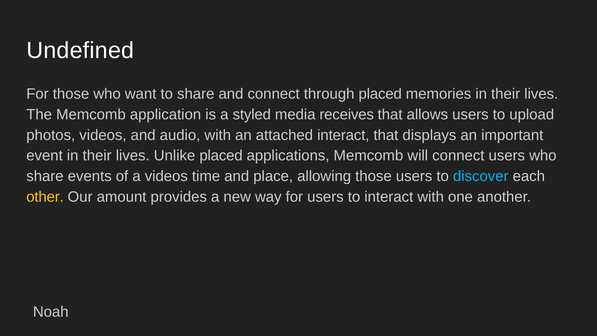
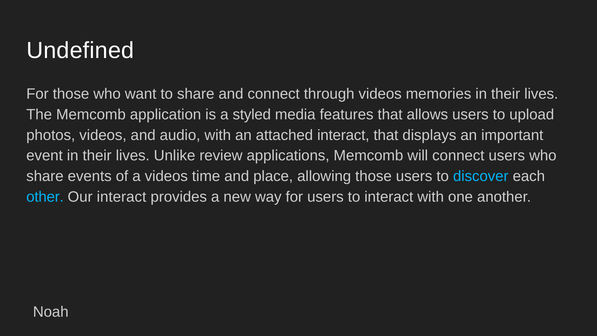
through placed: placed -> videos (380, 94)
receives: receives -> features (347, 114)
Unlike placed: placed -> review (221, 156)
other colour: yellow -> light blue (45, 197)
Our amount: amount -> interact (122, 197)
